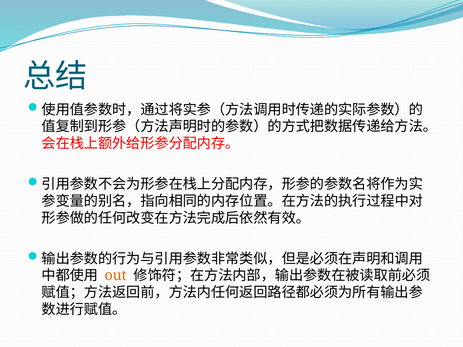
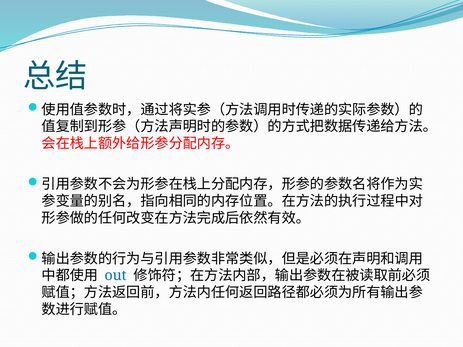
out colour: orange -> blue (116, 276)
